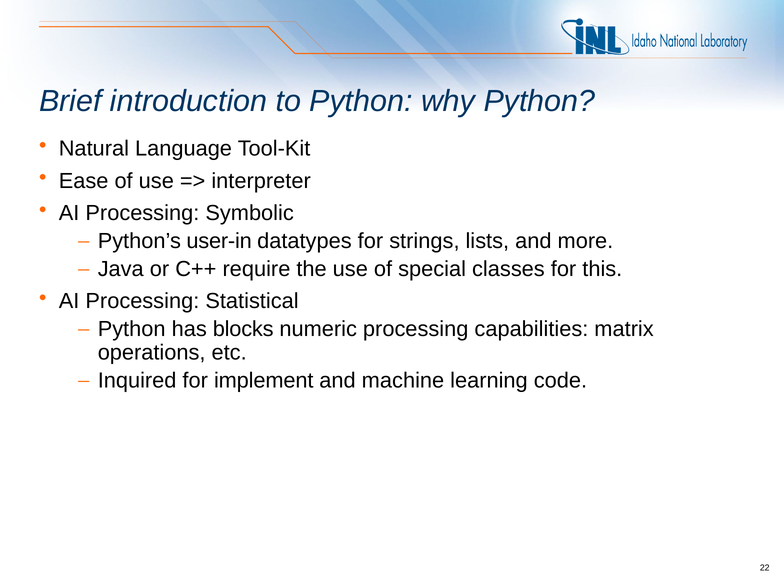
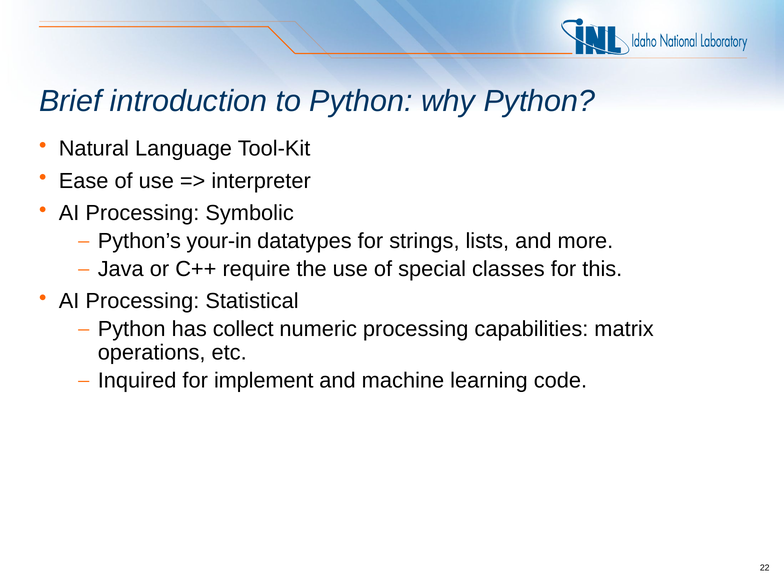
user-in: user-in -> your-in (219, 241)
blocks: blocks -> collect (243, 329)
